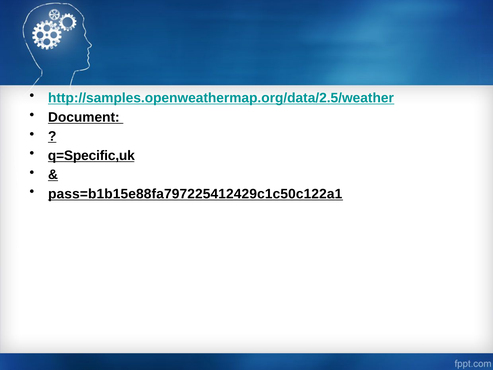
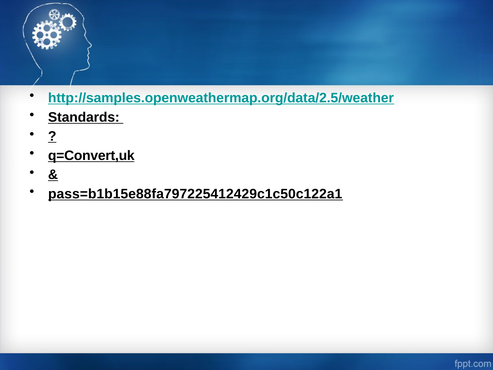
Document: Document -> Standards (84, 117)
q=Specific,uk: q=Specific,uk -> q=Convert,uk (91, 155)
